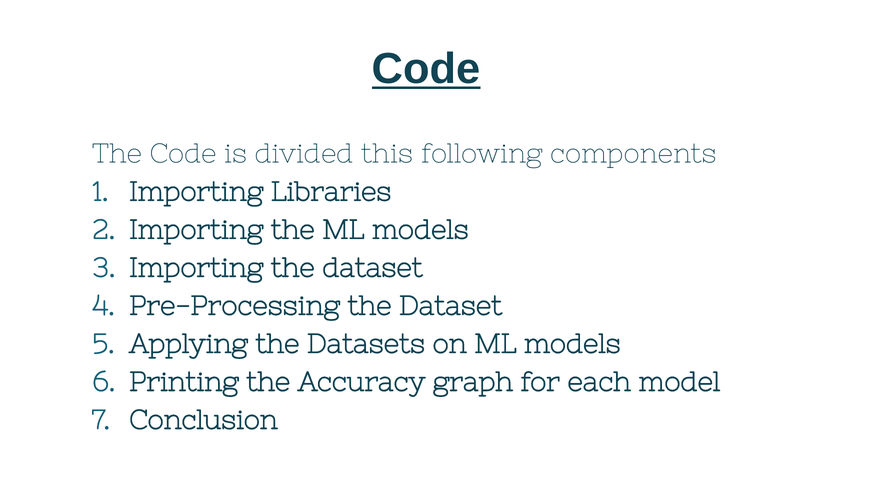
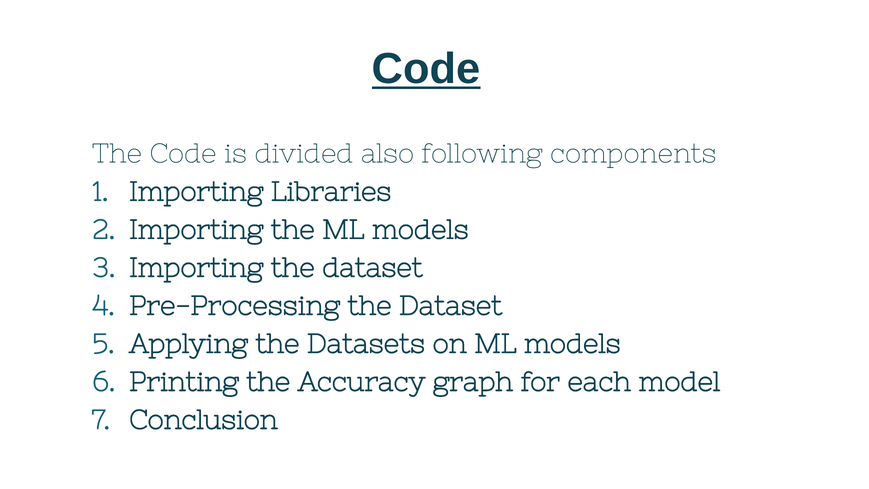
this: this -> also (388, 154)
